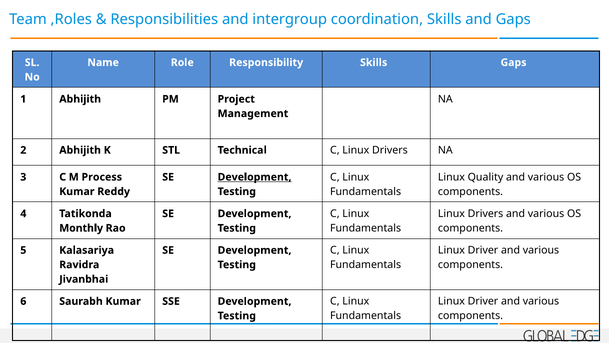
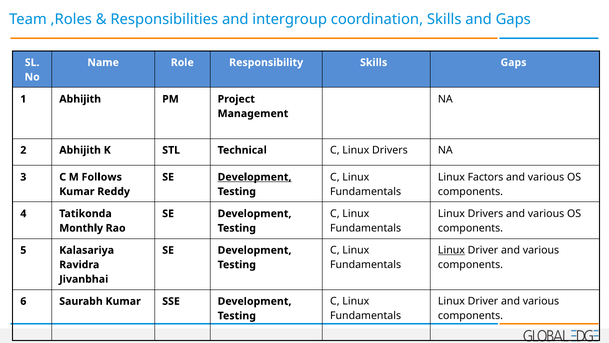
Quality: Quality -> Factors (486, 177)
Process: Process -> Follows (102, 177)
Linux underline: none -> present (451, 250)
